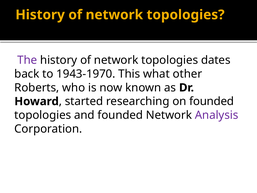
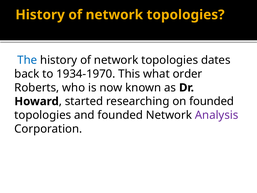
The colour: purple -> blue (27, 60)
1943-1970: 1943-1970 -> 1934-1970 (86, 74)
other: other -> order (187, 74)
